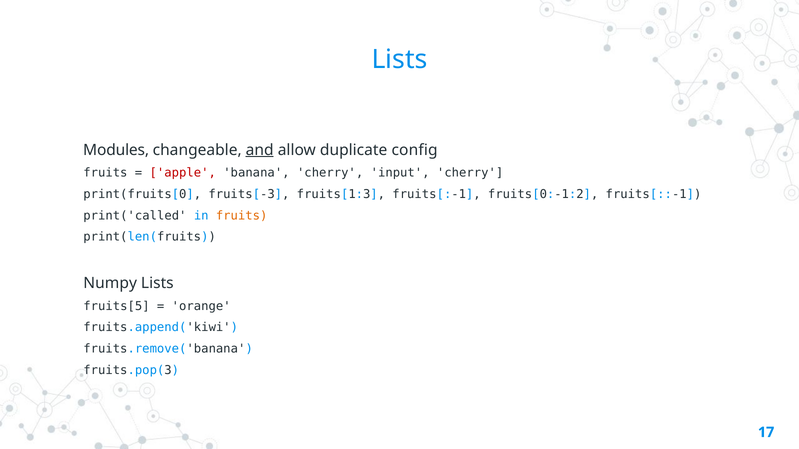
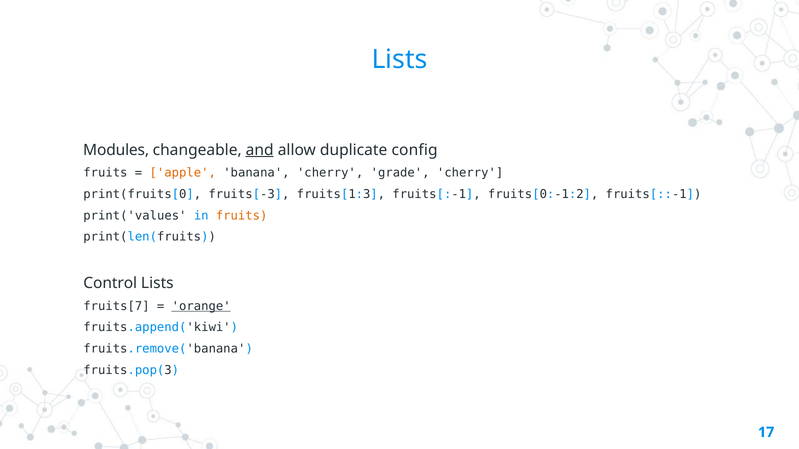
apple colour: red -> orange (183, 173)
input: input -> grade (400, 173)
print('called: print('called -> print('values (135, 216)
Numpy: Numpy -> Control (110, 283)
fruits[5: fruits[5 -> fruits[7 (116, 306)
orange underline: none -> present (201, 306)
